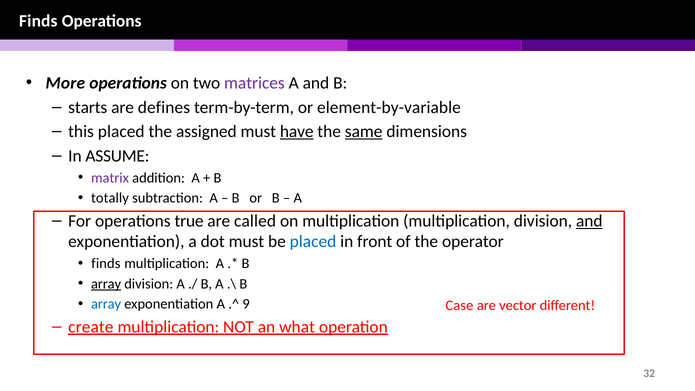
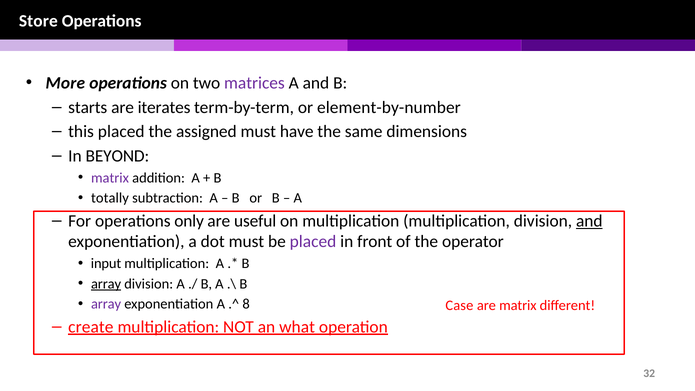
Finds: Finds -> Store (38, 21)
defines: defines -> iterates (164, 107)
element-by-variable: element-by-variable -> element-by-number (389, 107)
have underline: present -> none (297, 132)
same underline: present -> none (364, 132)
ASSUME: ASSUME -> BEYOND (117, 156)
true: true -> only (189, 221)
called: called -> useful (255, 221)
placed colour: blue -> purple (313, 242)
finds: finds -> input (106, 263)
array colour: blue -> purple (106, 304)
9: 9 -> 8 (246, 304)
are vector: vector -> matrix (518, 305)
